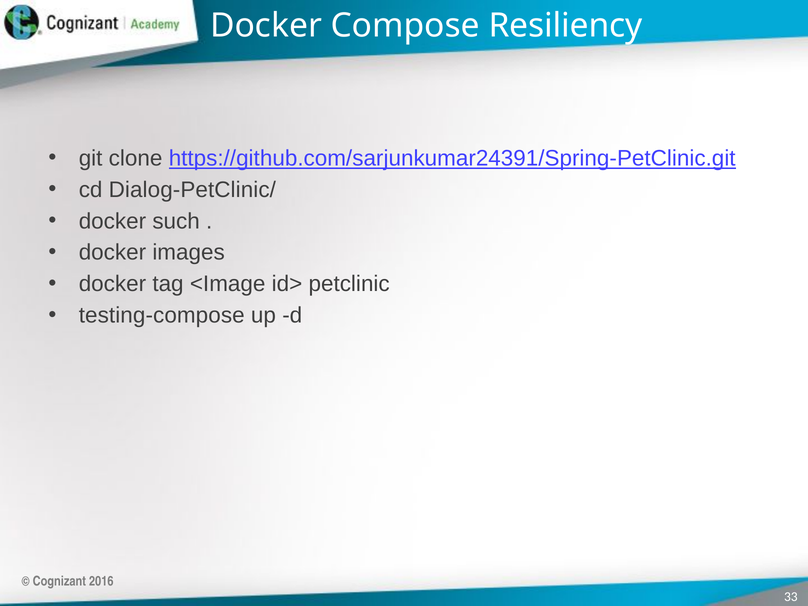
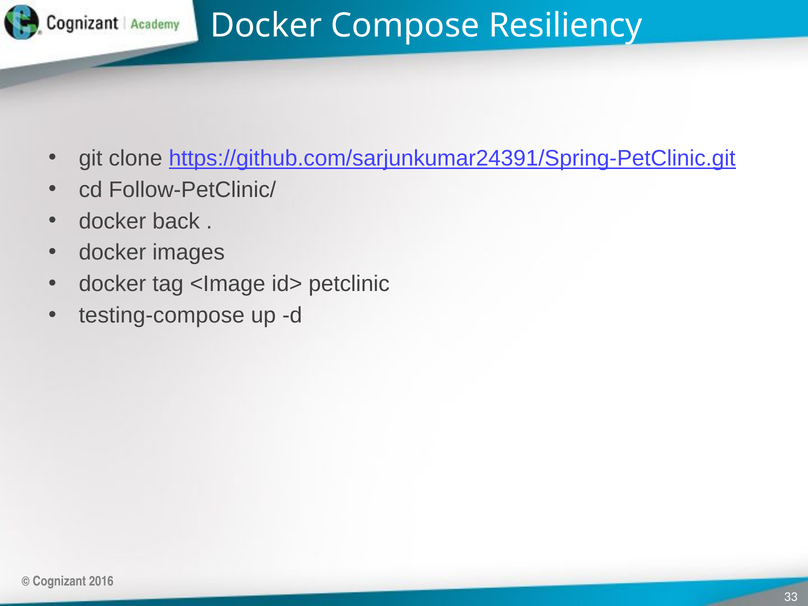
Dialog-PetClinic/: Dialog-PetClinic/ -> Follow-PetClinic/ (192, 190)
such: such -> back (176, 221)
